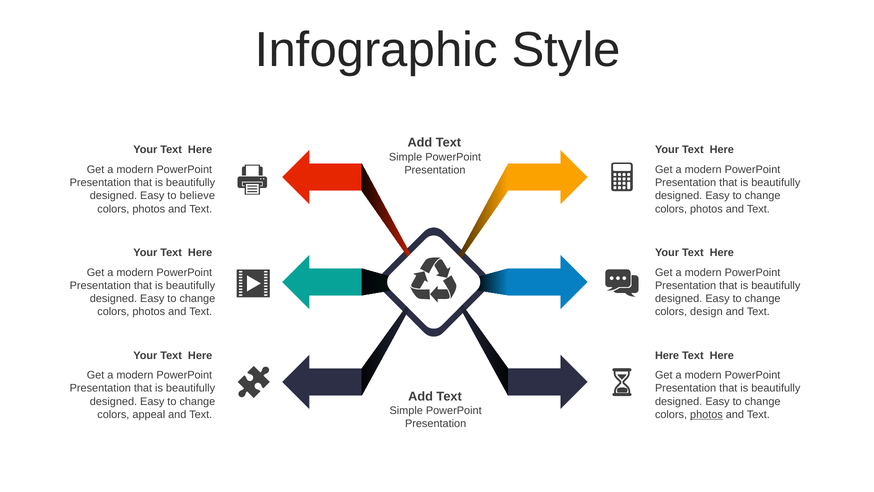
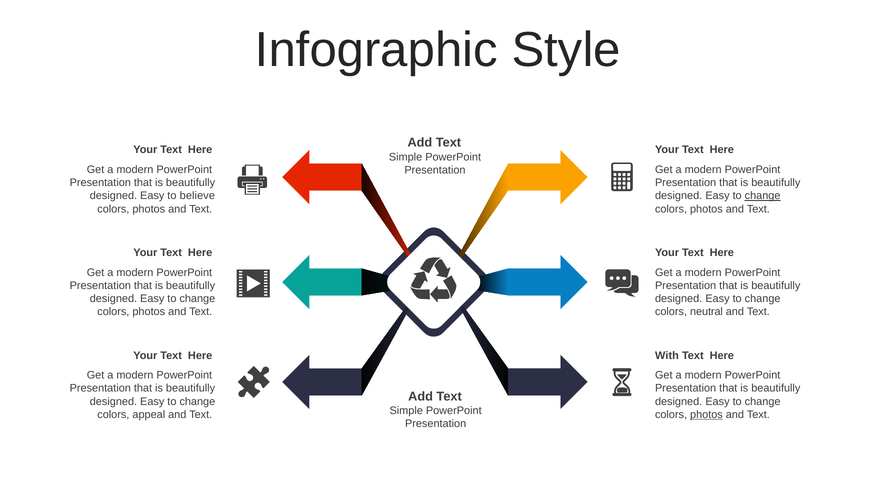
change underline: none -> present (763, 196)
design: design -> neutral (707, 312)
Here: Here -> With (667, 355)
